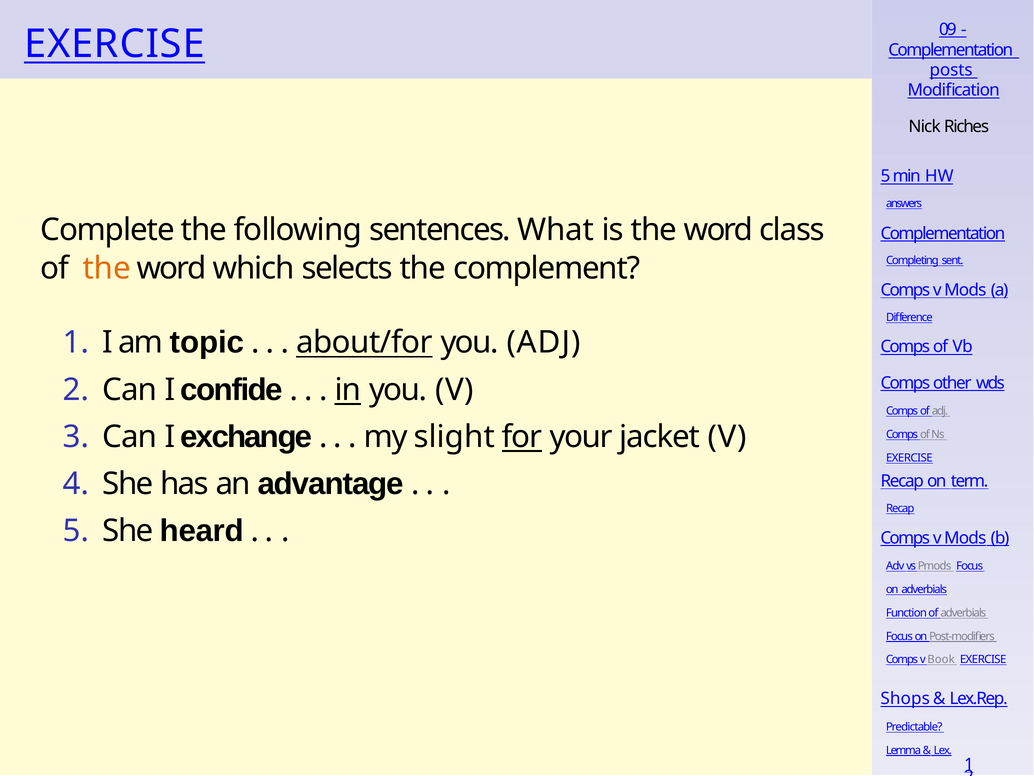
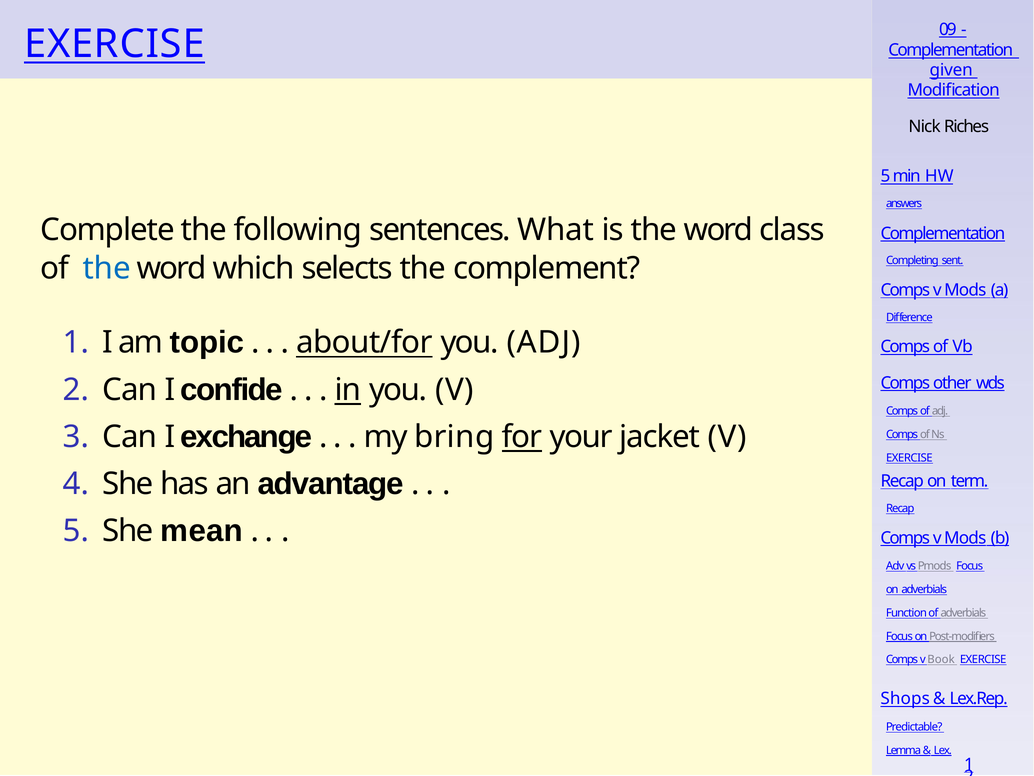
posts: posts -> given (951, 70)
the colour: orange -> blue (107, 268)
slight: slight -> bring (454, 437)
heard: heard -> mean (202, 531)
